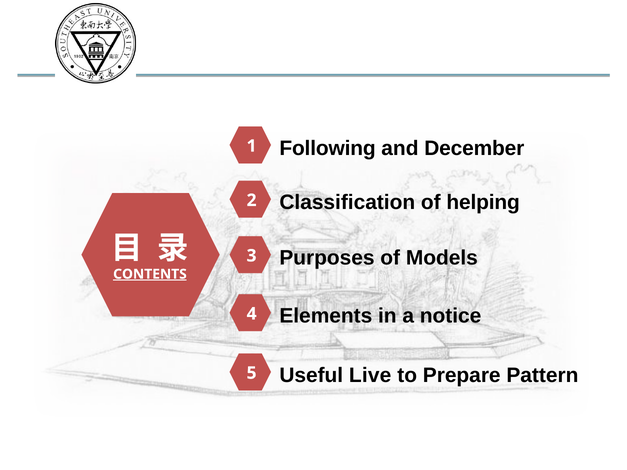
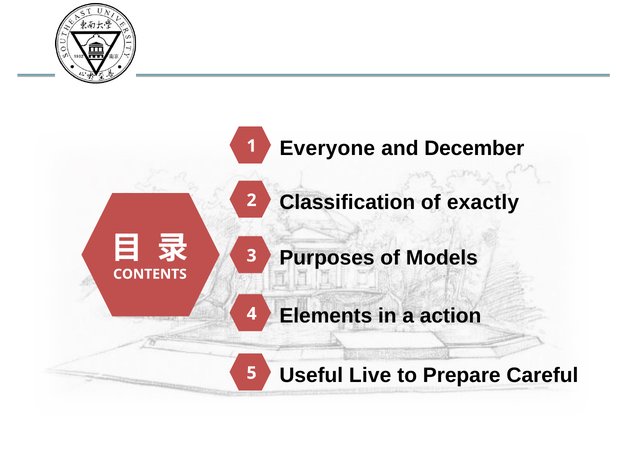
Following: Following -> Everyone (327, 148)
helping: helping -> exactly (483, 203)
CONTENTS underline: present -> none (150, 274)
notice: notice -> action (451, 316)
Pattern: Pattern -> Careful (542, 375)
